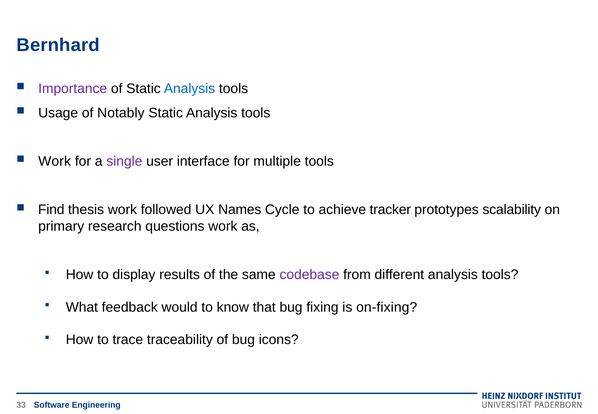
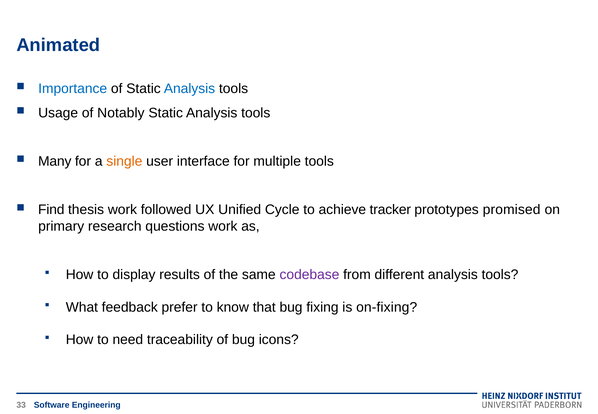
Bernhard: Bernhard -> Animated (58, 45)
Importance colour: purple -> blue (73, 89)
Work: Work -> Many (55, 161)
single colour: purple -> orange (124, 161)
Names: Names -> Unified (240, 210)
scalability: scalability -> promised (512, 210)
would: would -> prefer (180, 307)
trace: trace -> need (128, 340)
